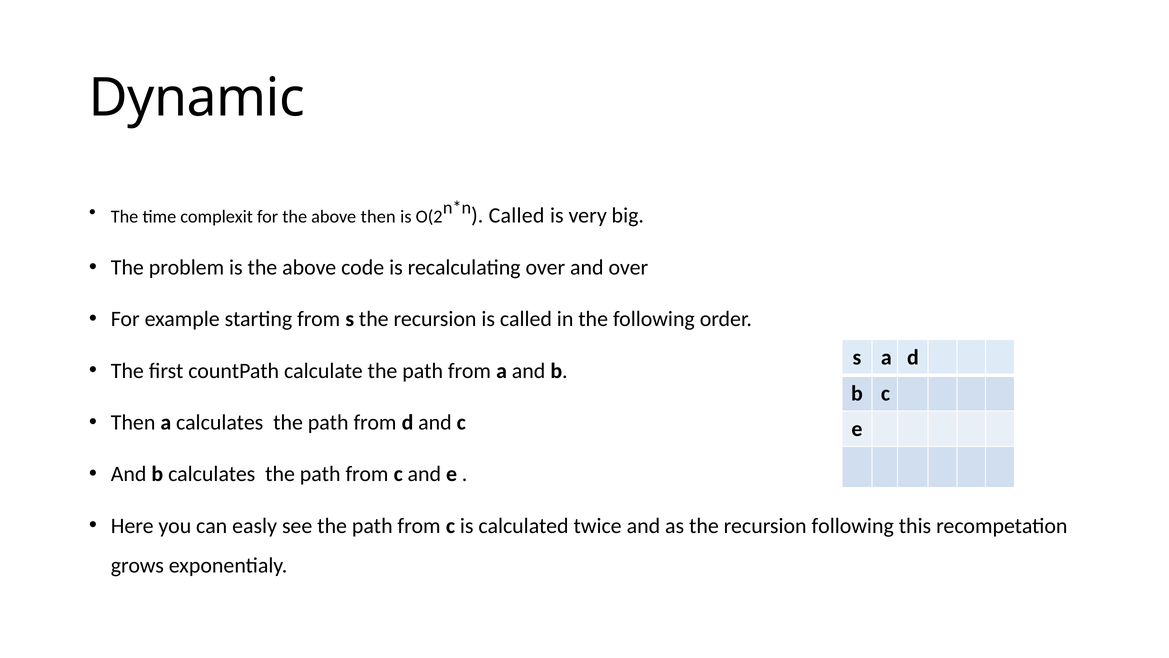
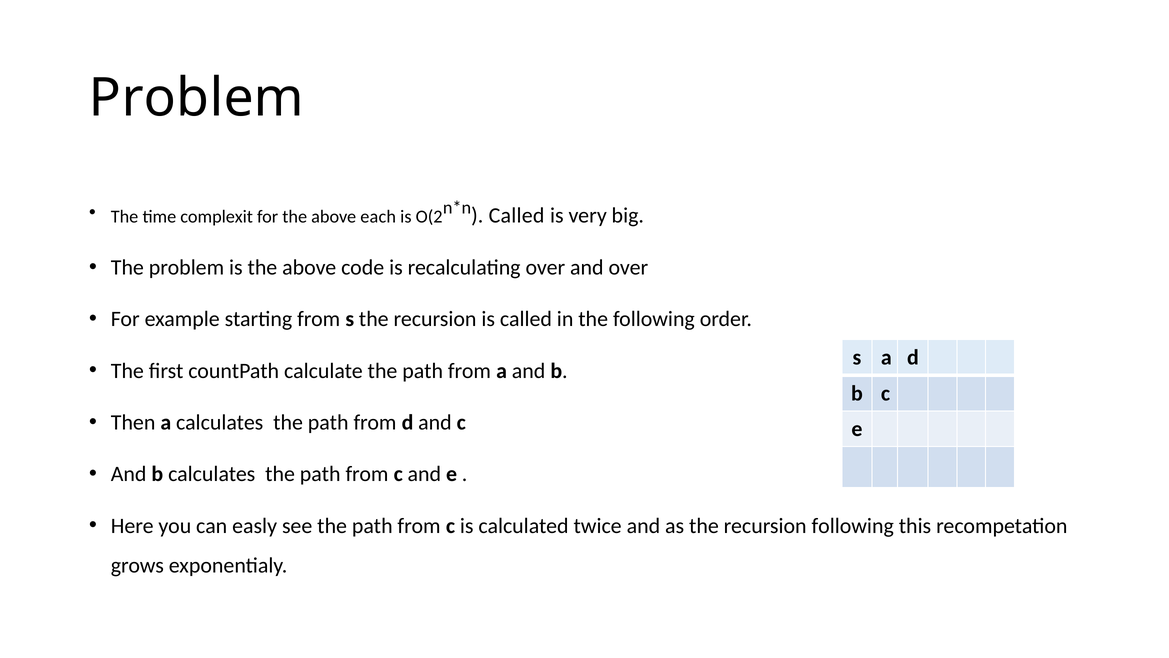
Dynamic: Dynamic -> Problem (196, 98)
above then: then -> each (378, 217)
